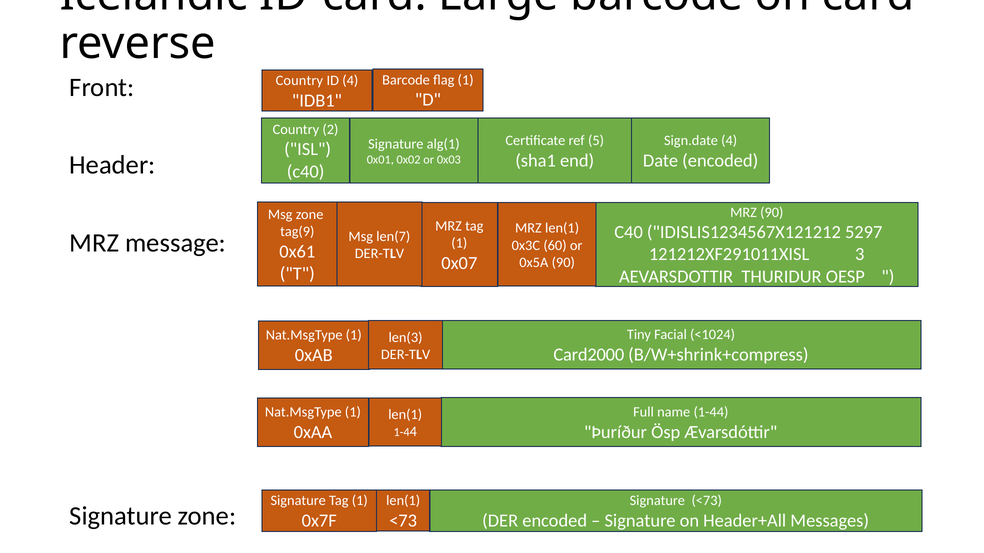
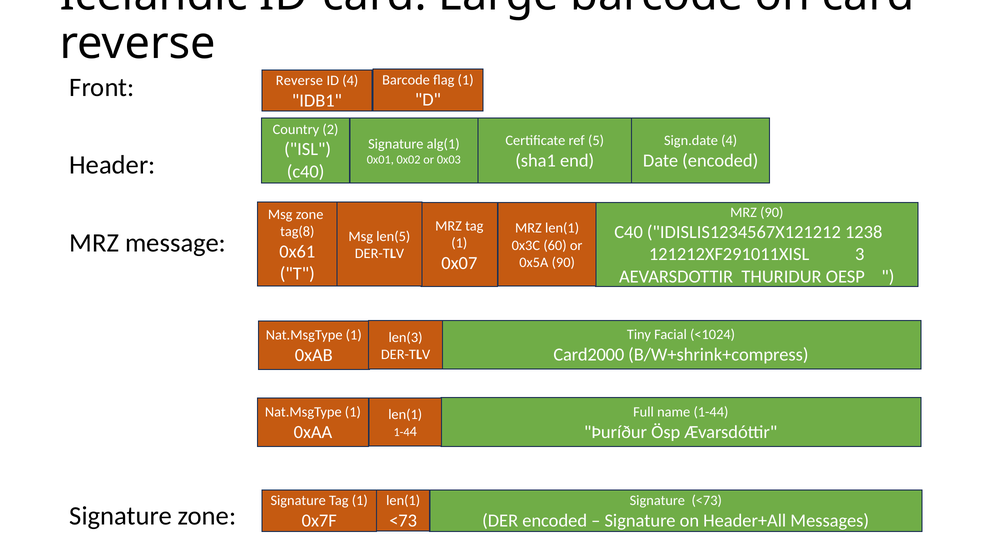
Country: Country -> Reverse (299, 81)
5297: 5297 -> 1238 (864, 232)
tag(9: tag(9 -> tag(8 (297, 232)
len(7: len(7 -> len(5 (393, 237)
